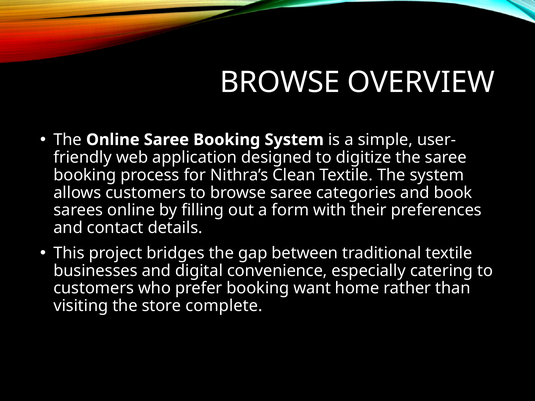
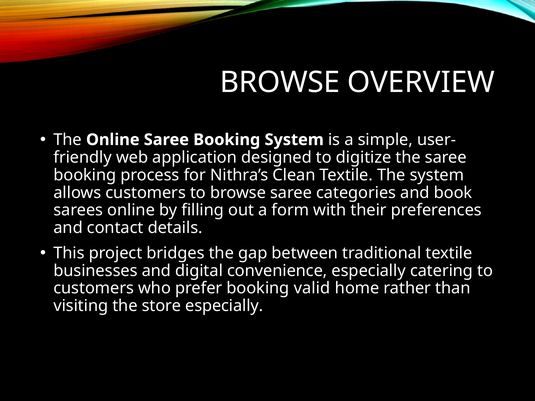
want: want -> valid (312, 288)
store complete: complete -> especially (224, 306)
